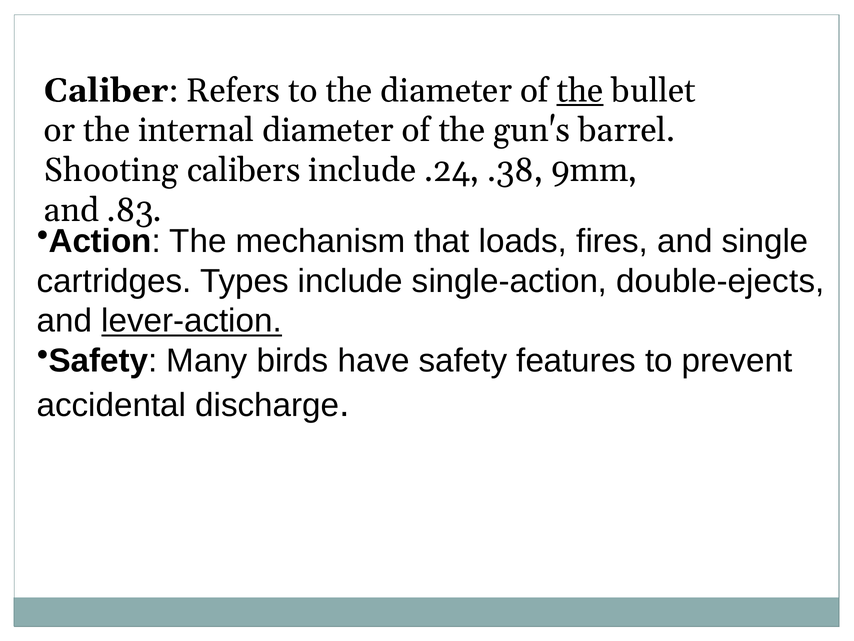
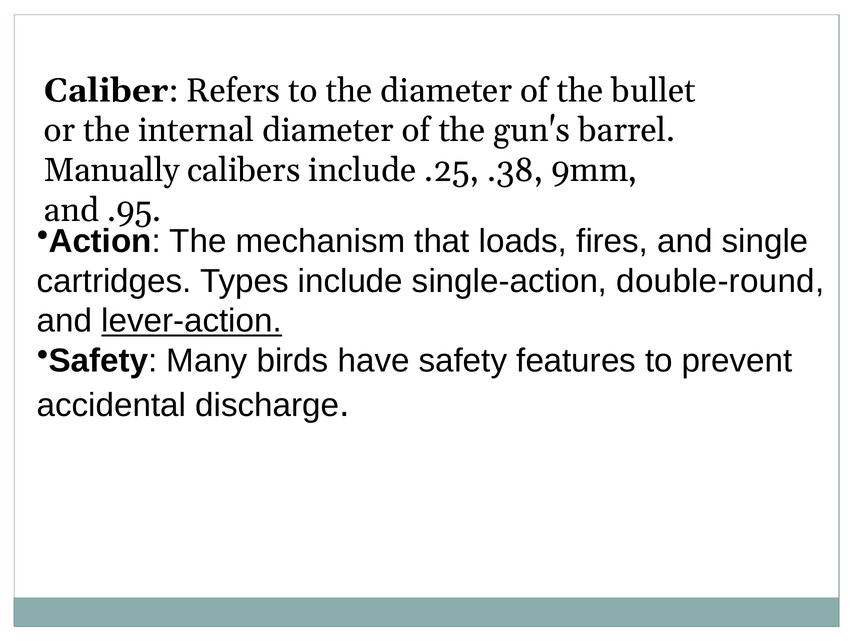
the underline: present -> none (580, 90)
Shooting: Shooting -> Manually (112, 170)
.24: .24 -> .25 (452, 170)
.83: .83 -> .95 (134, 210)
double-ejects: double-ejects -> double-round (720, 281)
